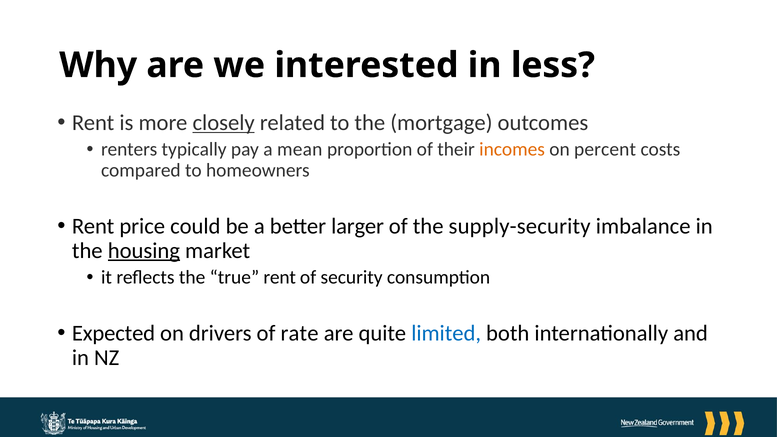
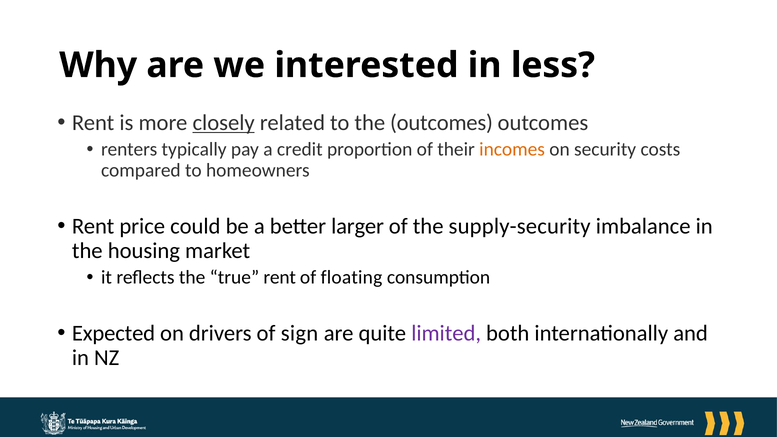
the mortgage: mortgage -> outcomes (441, 123)
mean: mean -> credit (300, 150)
percent: percent -> security (605, 150)
housing underline: present -> none (144, 251)
security: security -> floating (351, 277)
rate: rate -> sign (300, 333)
limited colour: blue -> purple (446, 333)
